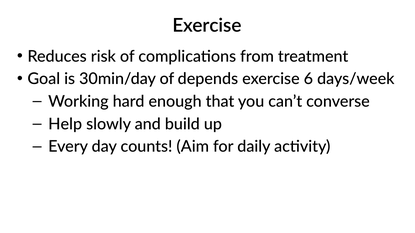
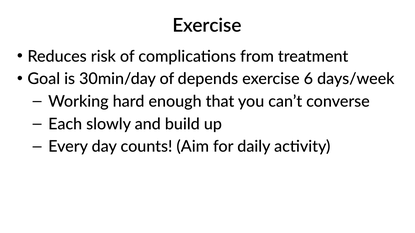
Help: Help -> Each (65, 124)
